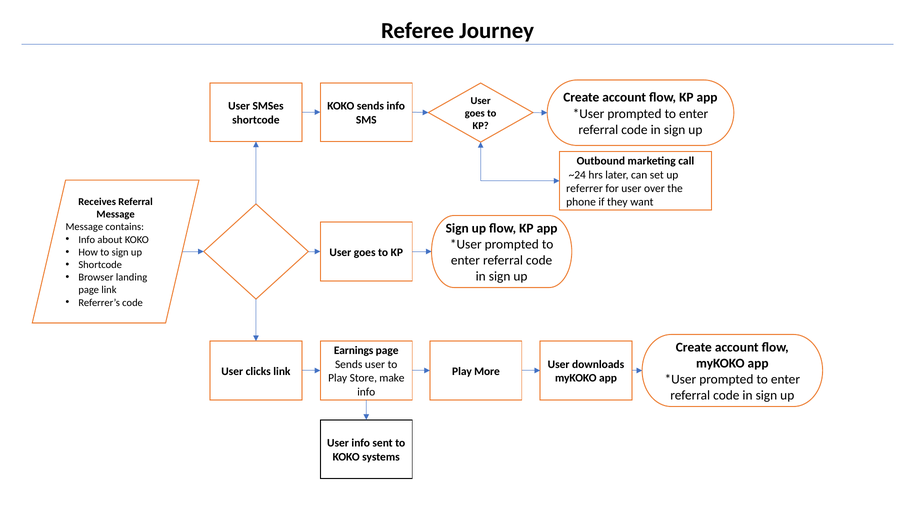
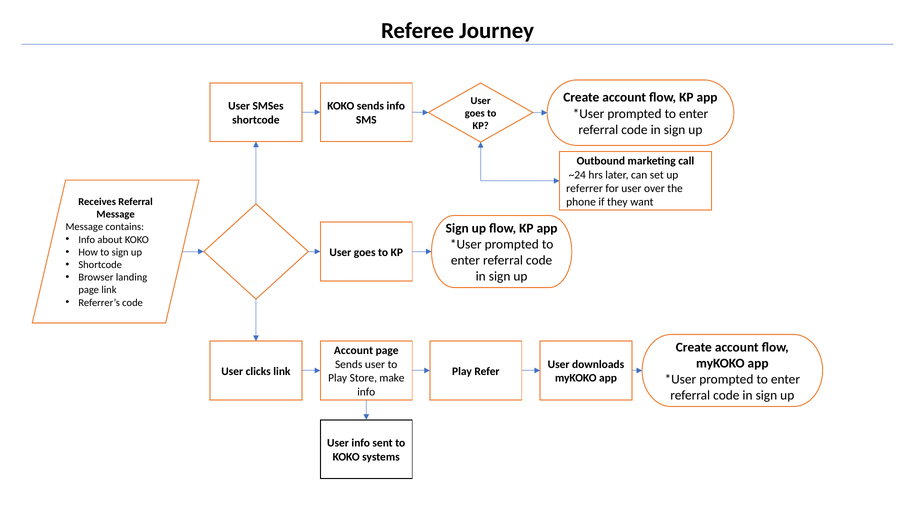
Earnings: Earnings -> Account (354, 350)
More: More -> Refer (487, 371)
